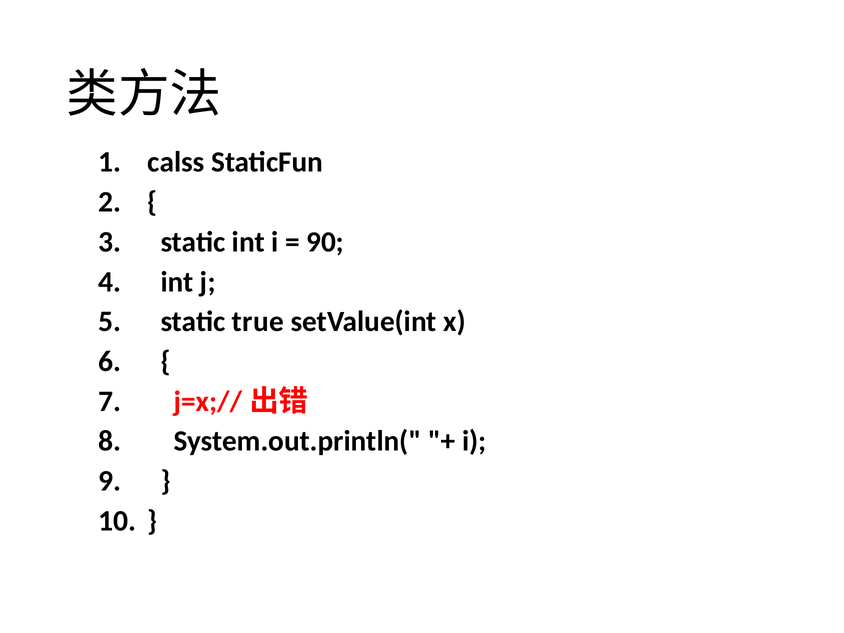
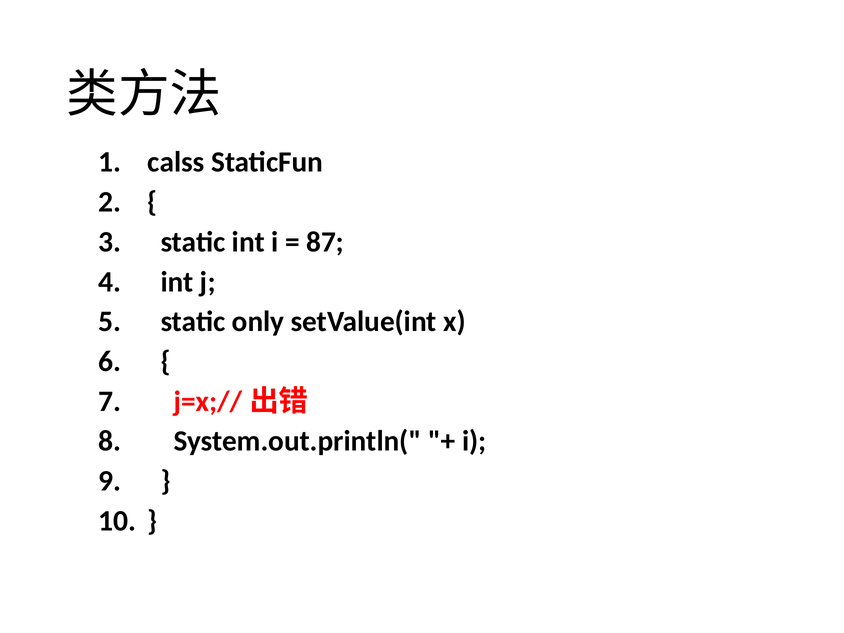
90: 90 -> 87 (325, 242)
true: true -> only (258, 322)
